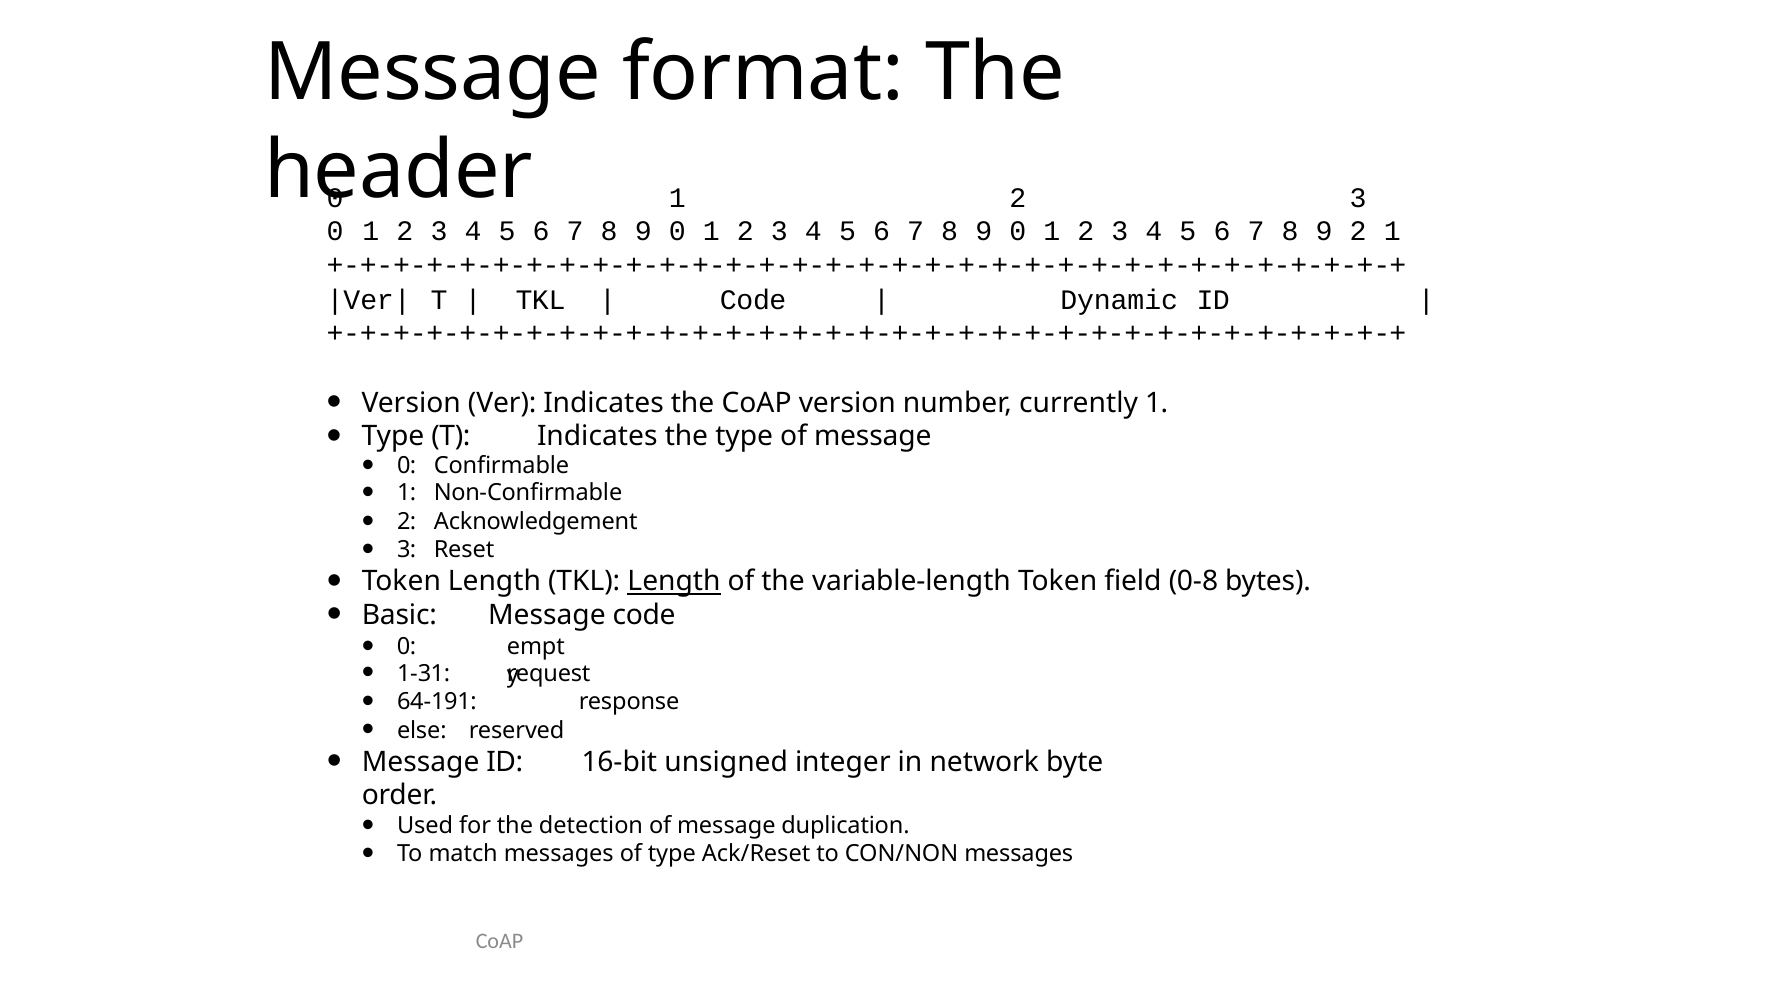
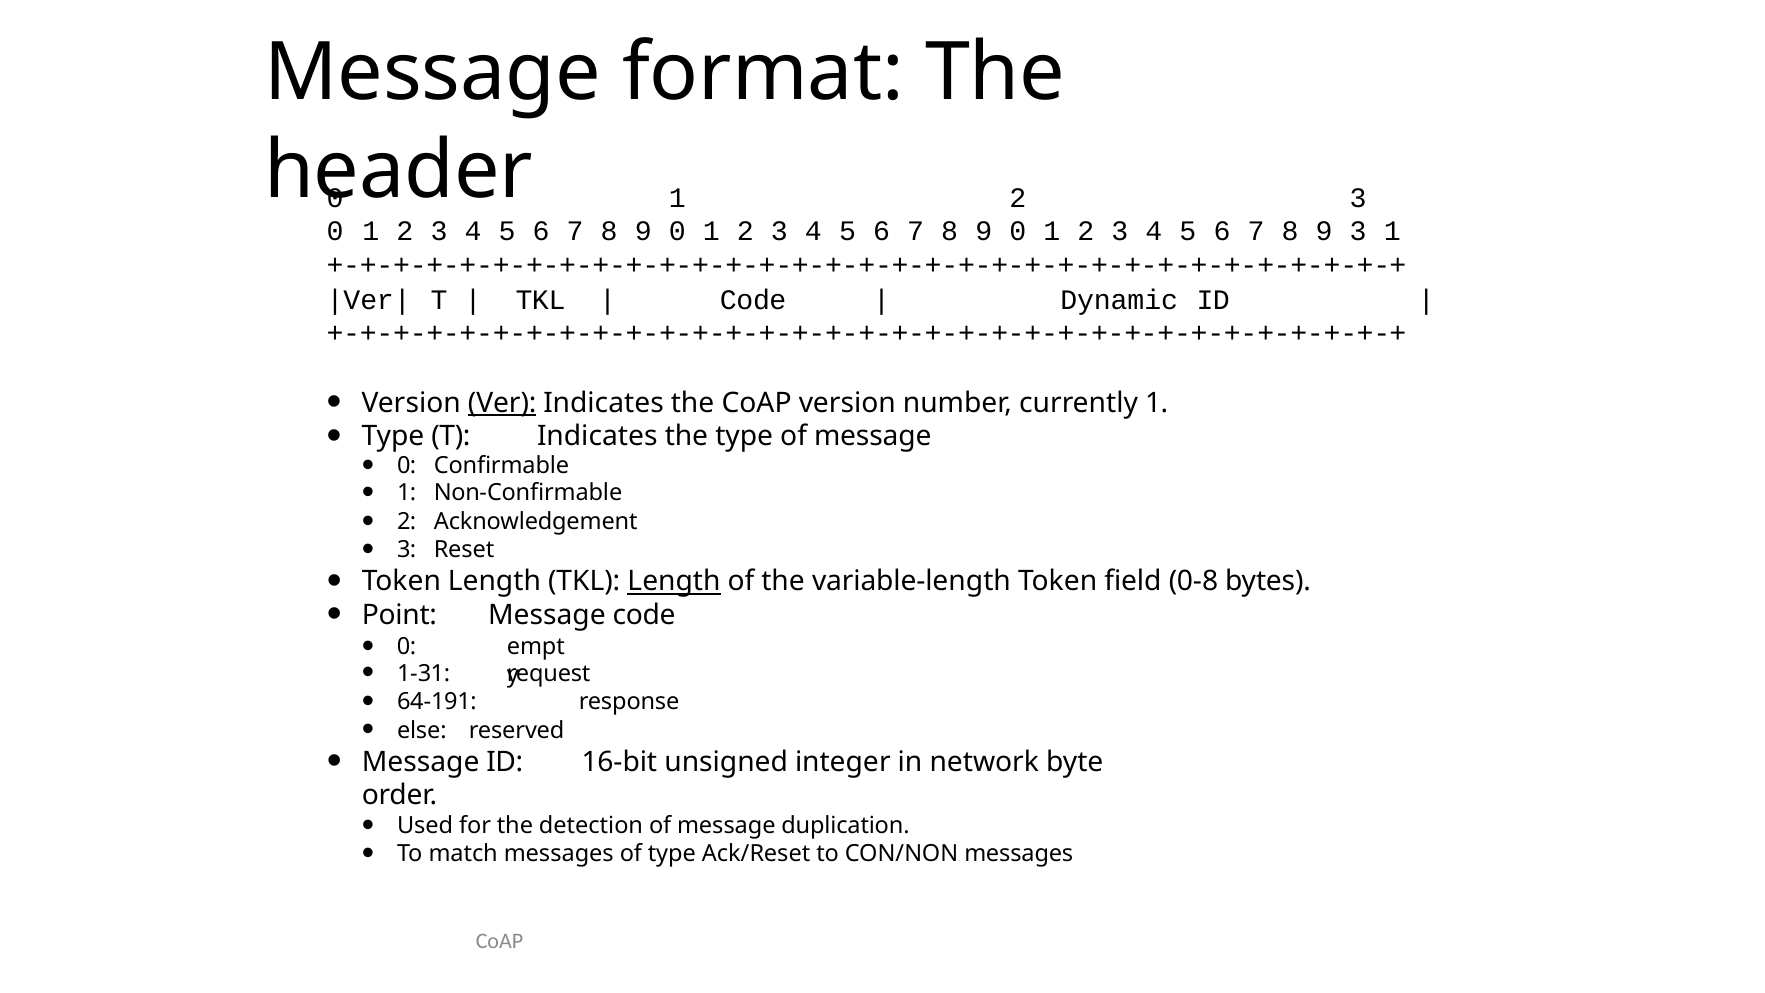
9 2: 2 -> 3 (1358, 231)
Ver underline: none -> present (502, 403)
Basic: Basic -> Point (399, 615)
